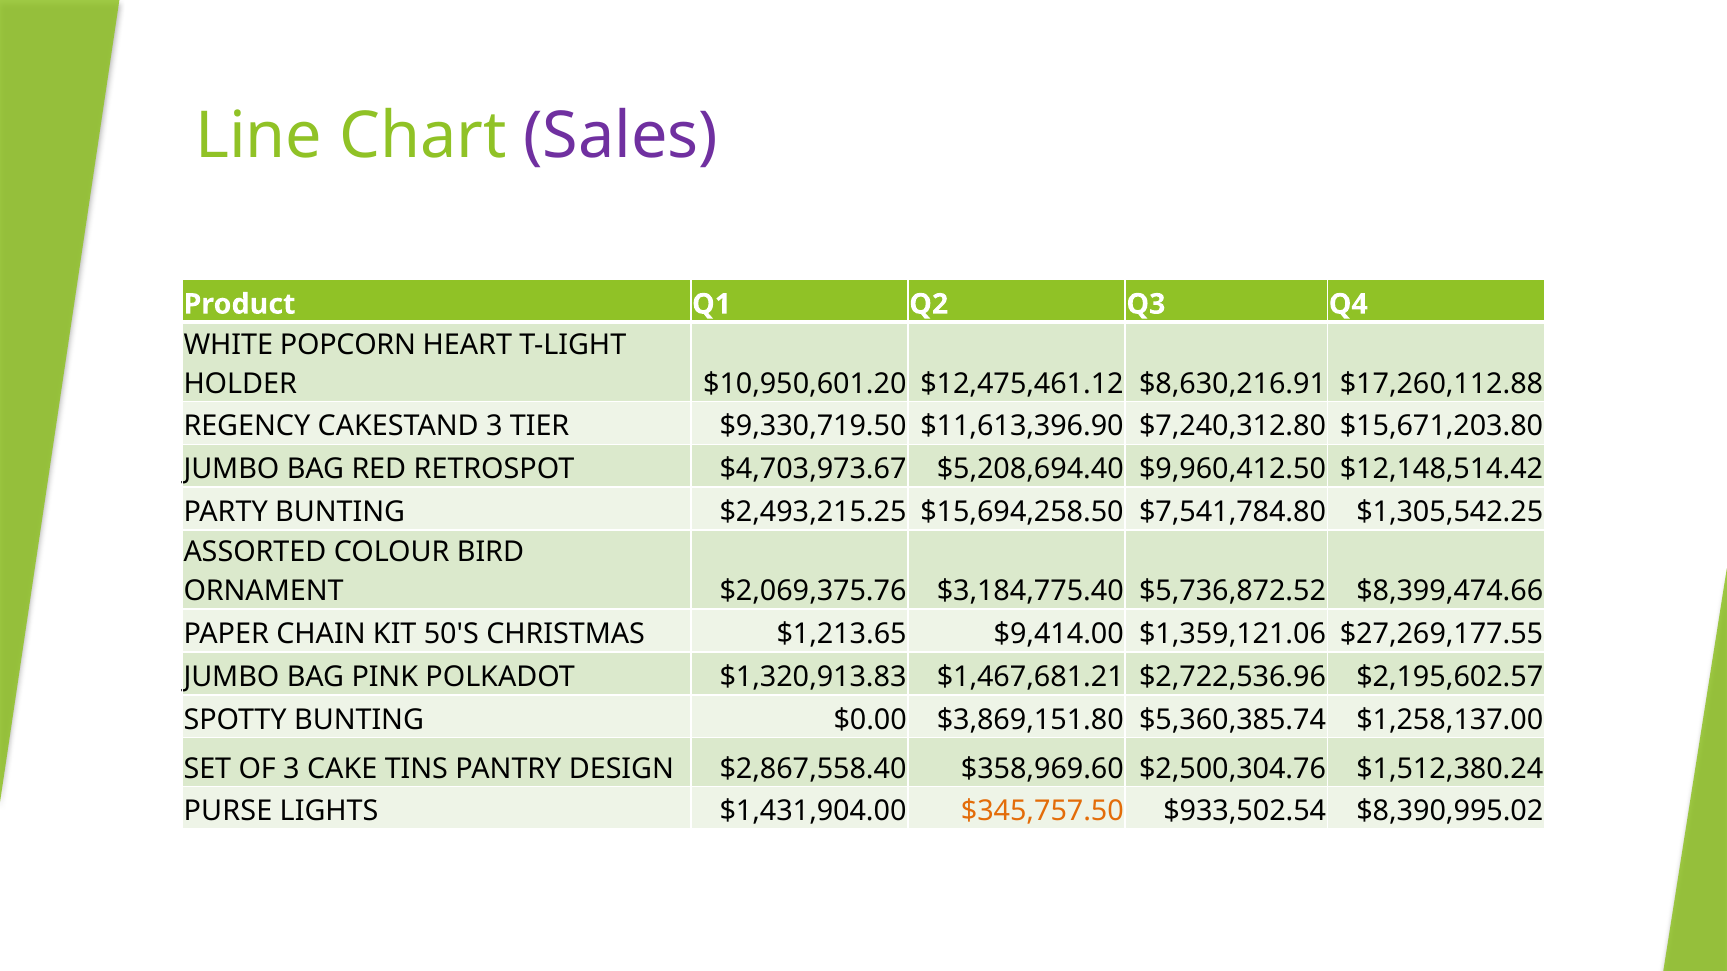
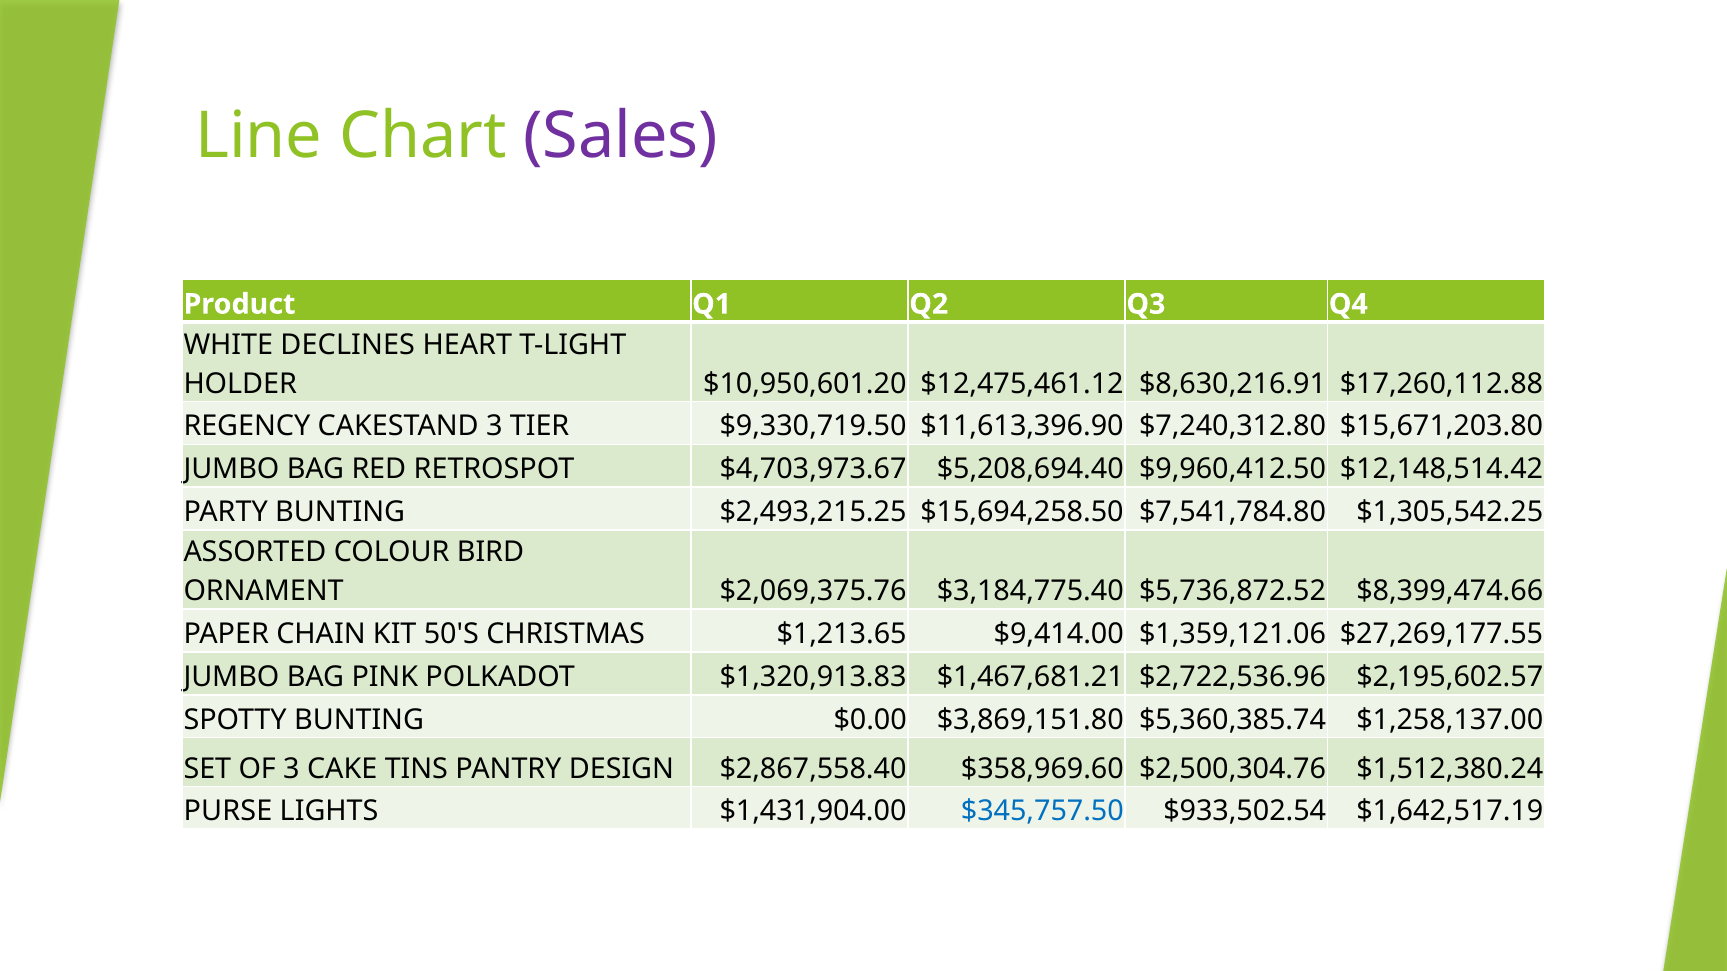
POPCORN: POPCORN -> DECLINES (348, 345)
$345,757.50 colour: orange -> blue (1042, 812)
$8,390,995.02: $8,390,995.02 -> $1,642,517.19 (1450, 812)
